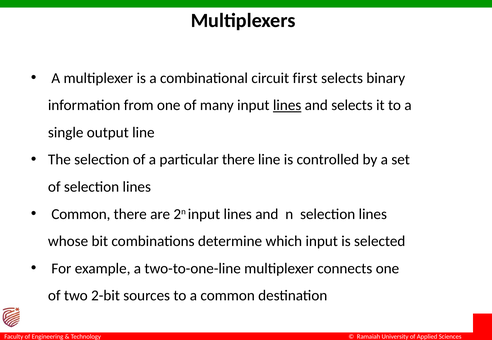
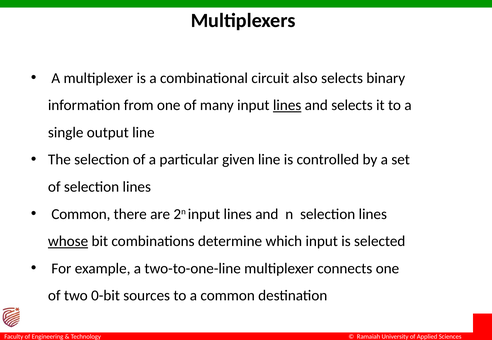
first: first -> also (305, 78)
particular there: there -> given (238, 160)
whose underline: none -> present (68, 242)
2-bit: 2-bit -> 0-bit (106, 296)
